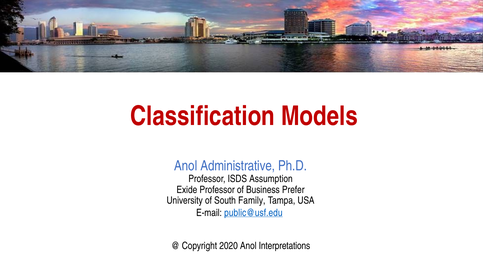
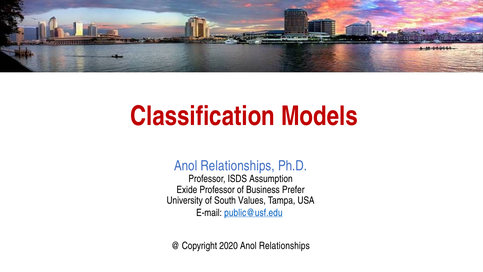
Administrative: Administrative -> Relationships (238, 166)
Family: Family -> Values (252, 200)
2020 Anol Interpretations: Interpretations -> Relationships (284, 246)
